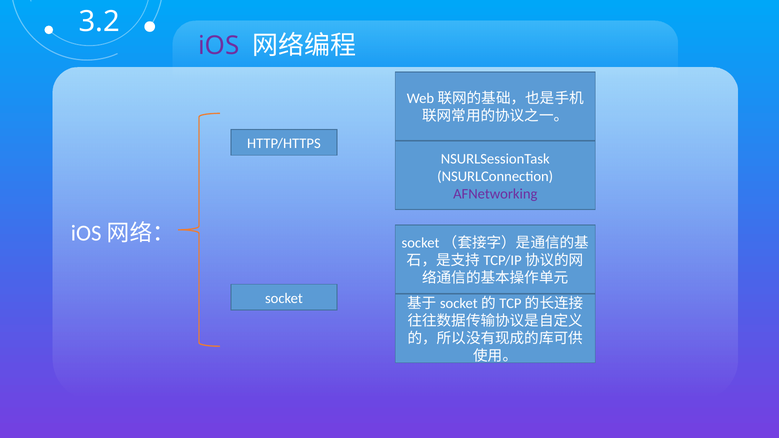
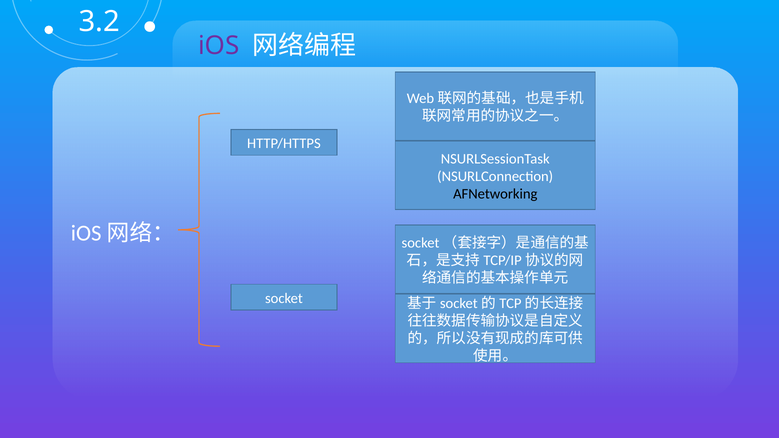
AFNetworking colour: purple -> black (495, 194)
